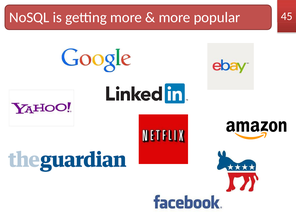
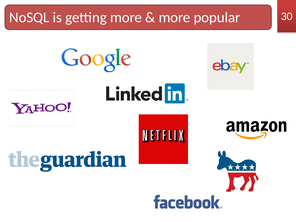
45: 45 -> 30 (287, 16)
